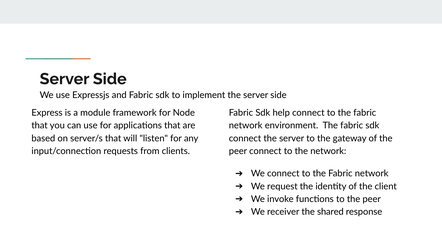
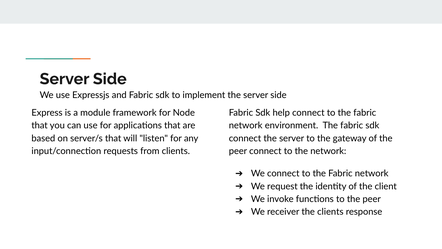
the shared: shared -> clients (330, 211)
